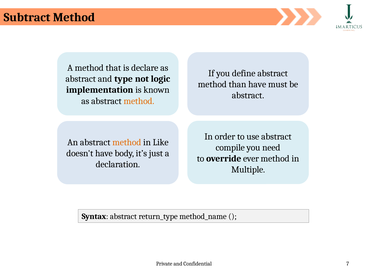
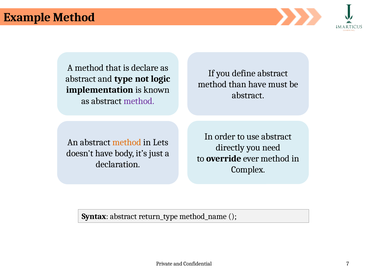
Subtract: Subtract -> Example (27, 17)
method colour: orange -> purple (139, 101)
Like: Like -> Lets (161, 142)
compile: compile -> directly (230, 148)
Multiple: Multiple -> Complex (248, 170)
